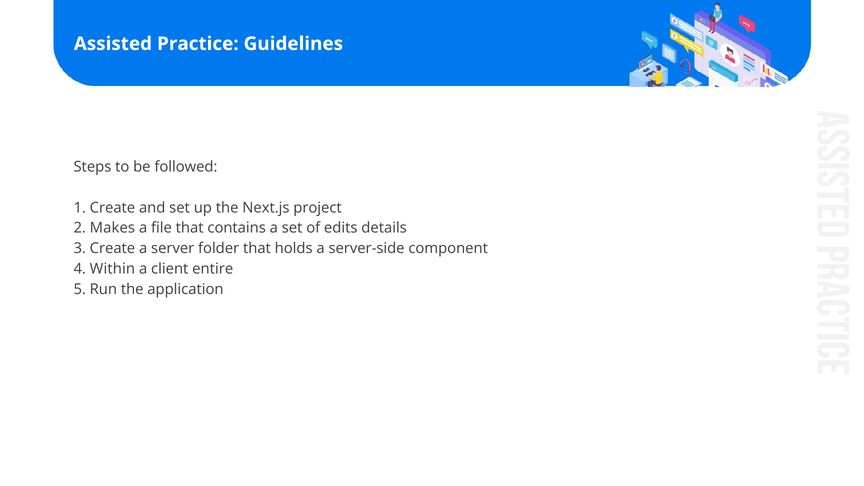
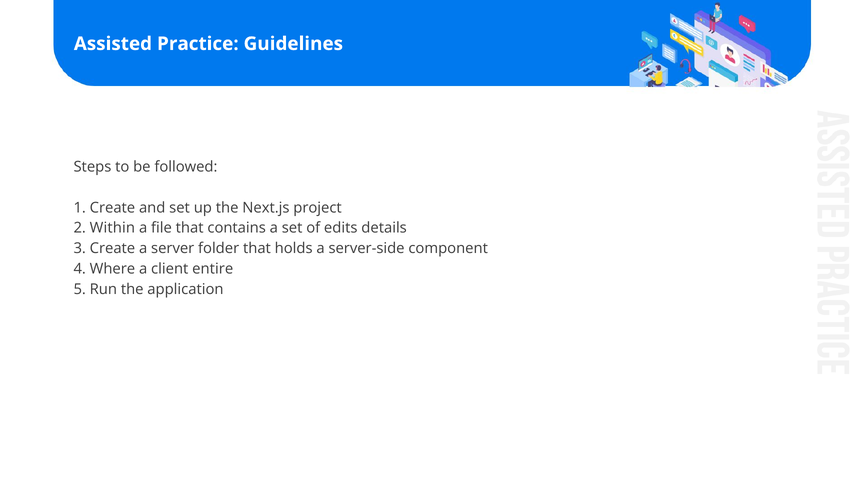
Makes: Makes -> Within (112, 228)
Within: Within -> Where (112, 269)
